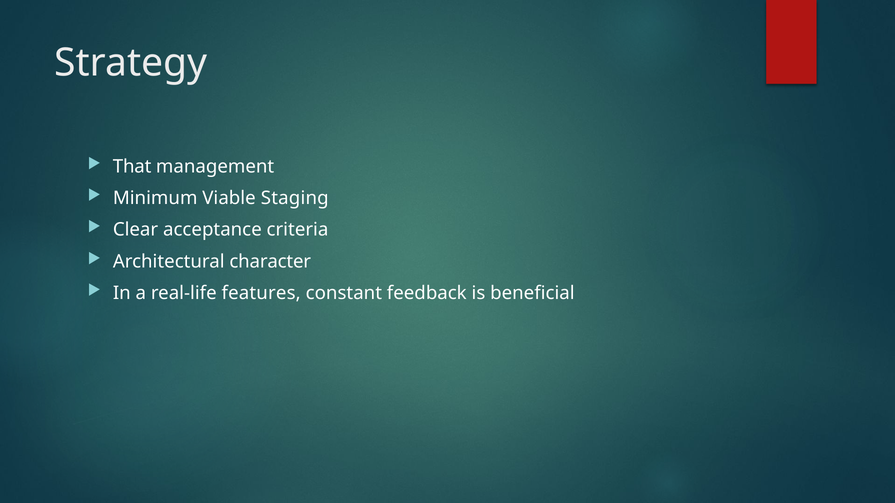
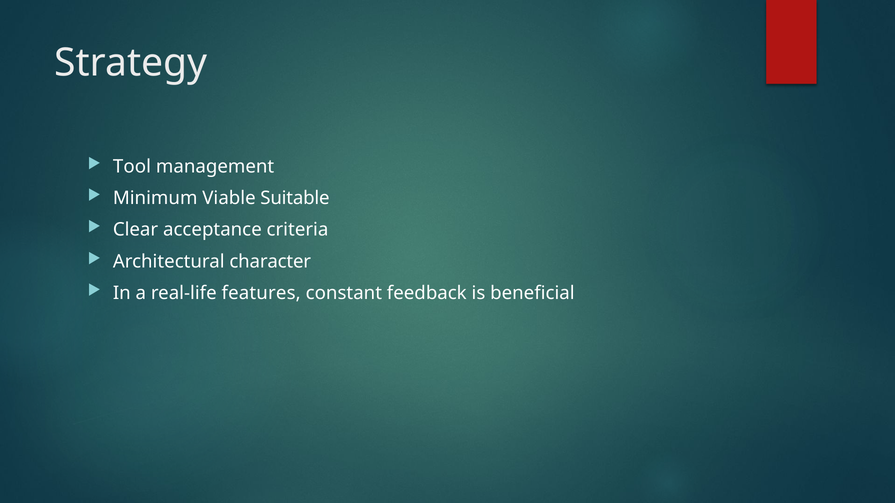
That: That -> Tool (132, 167)
Staging: Staging -> Suitable (295, 198)
